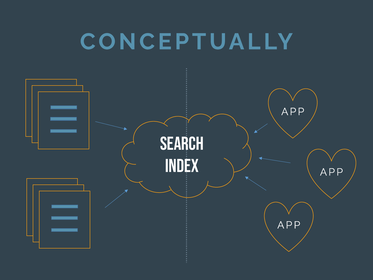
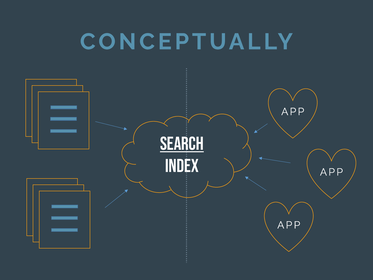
SEARCH underline: none -> present (182, 144)
